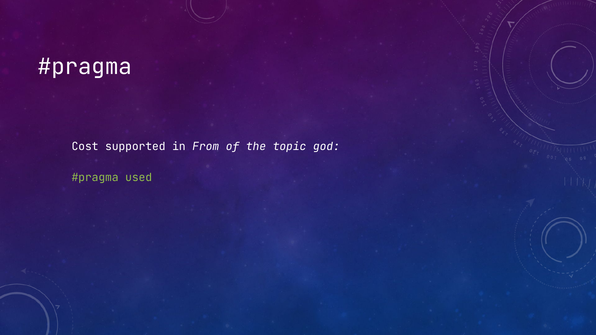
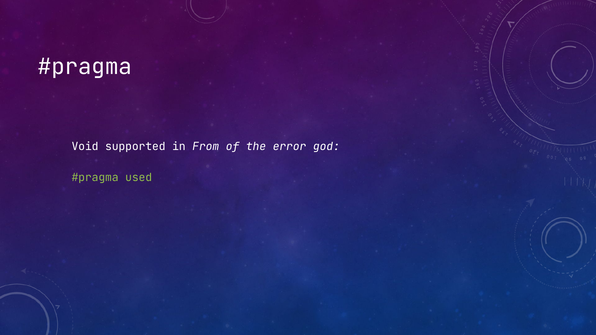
Cost: Cost -> Void (85, 147)
topic: topic -> error (290, 147)
